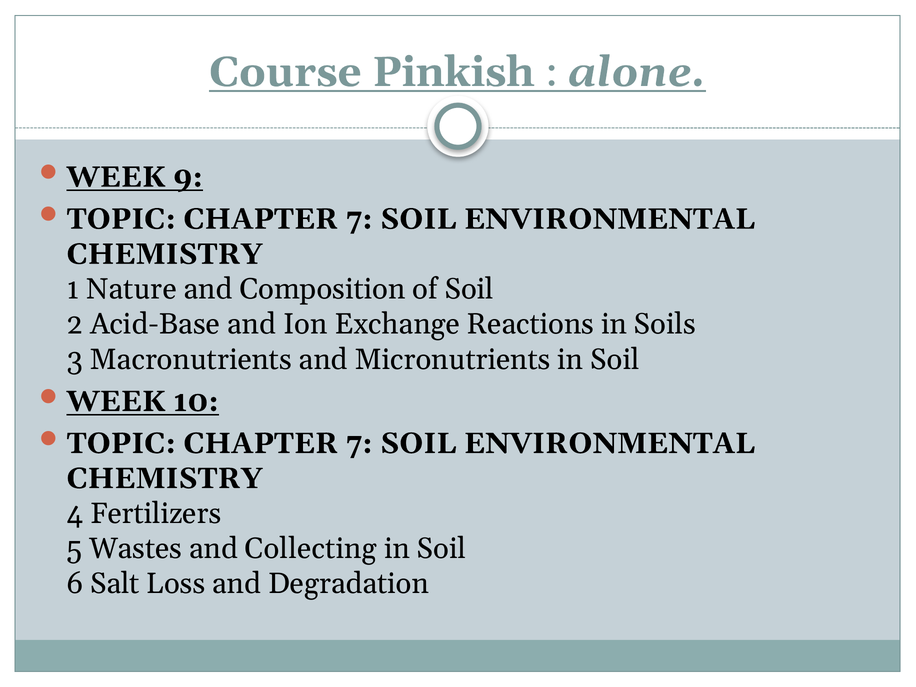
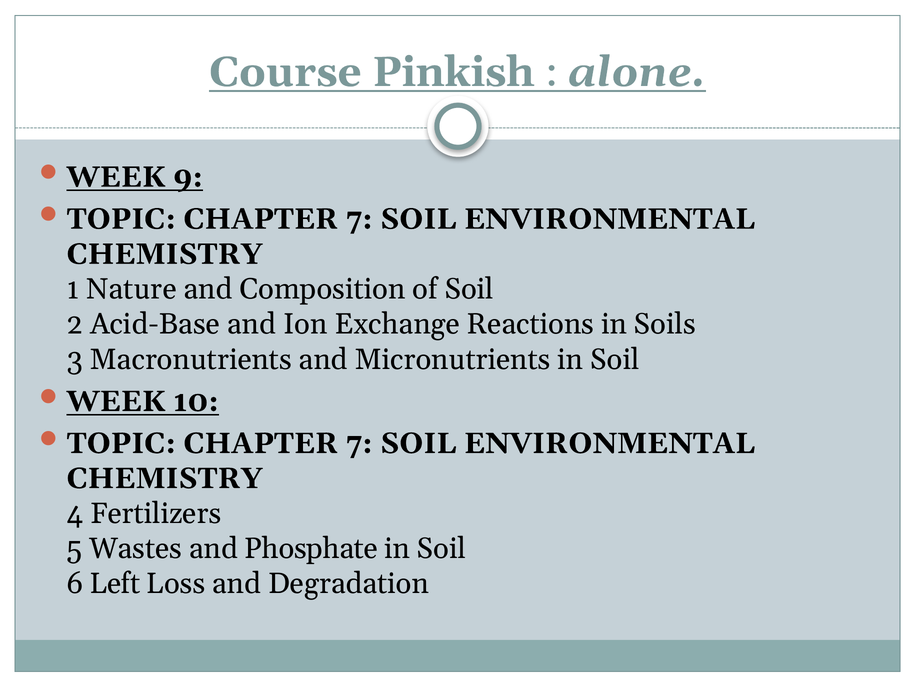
Collecting: Collecting -> Phosphate (311, 549)
Salt: Salt -> Left (115, 584)
